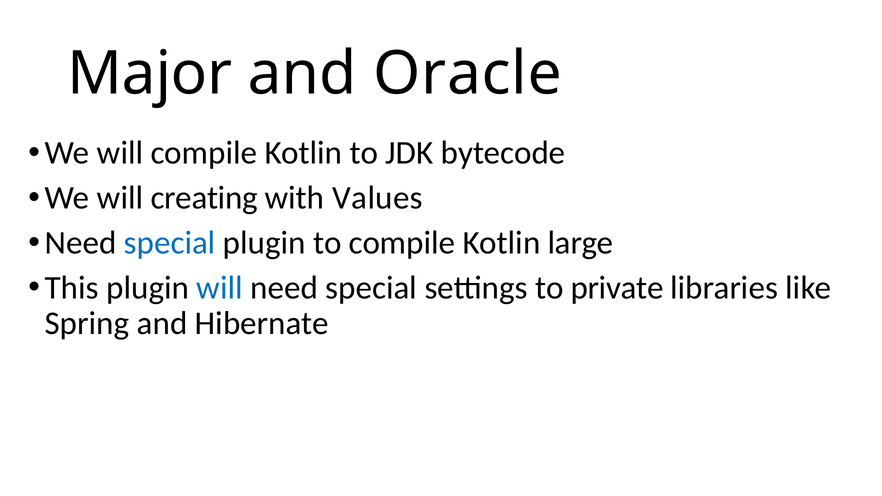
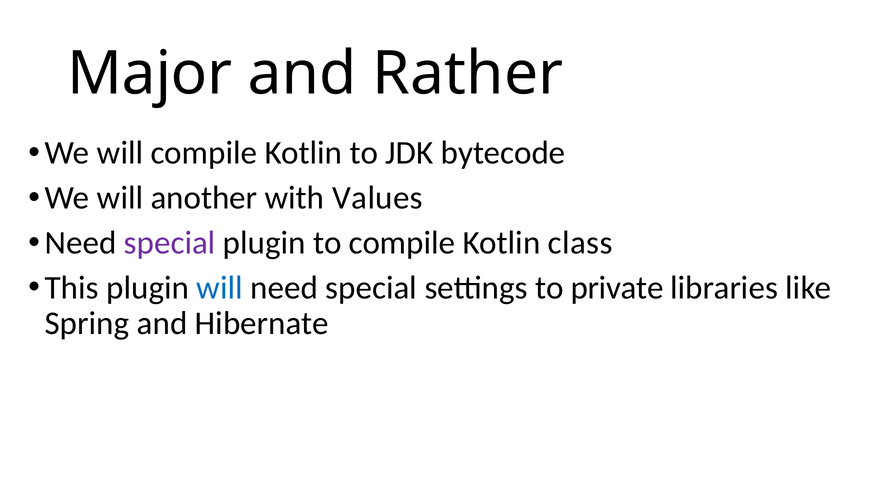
Oracle: Oracle -> Rather (468, 74)
creating: creating -> another (204, 198)
special colour: blue -> purple (170, 243)
large: large -> class (580, 243)
